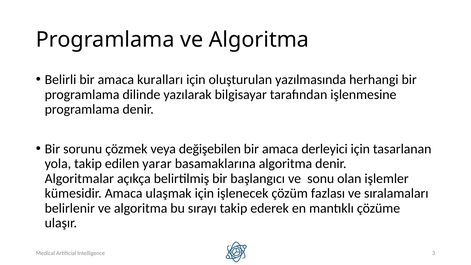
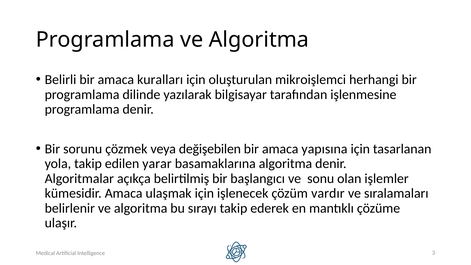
yazılmasında: yazılmasında -> mikroişlemci (311, 80)
derleyici: derleyici -> yapısına (324, 149)
fazlası: fazlası -> vardır (328, 193)
